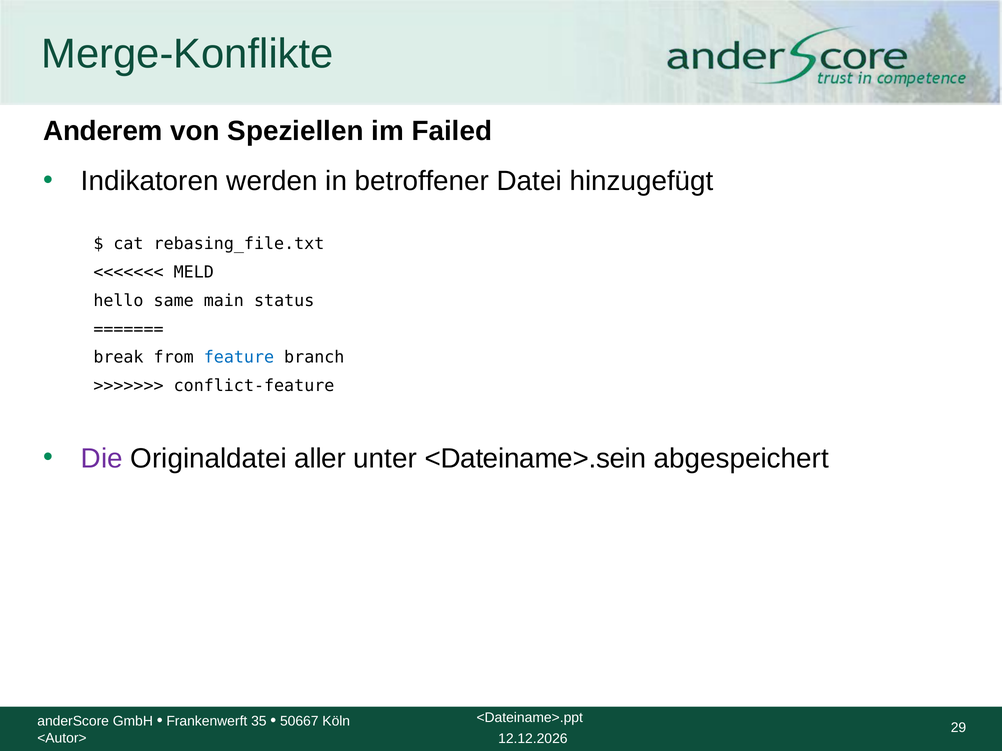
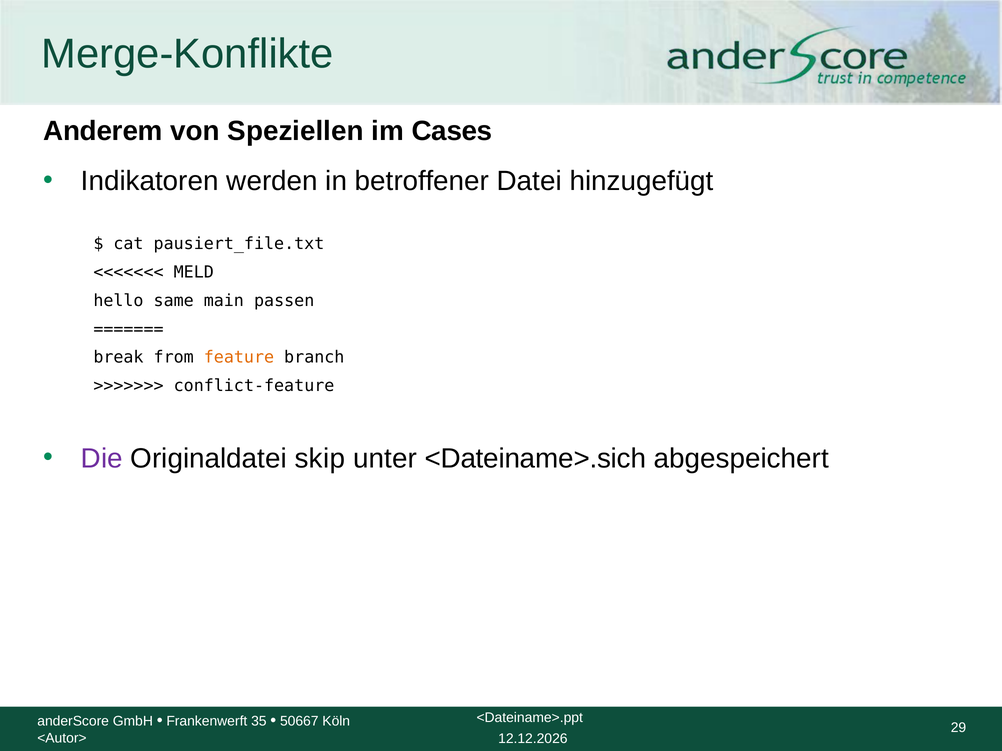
Failed: Failed -> Cases (452, 131)
rebasing_file.txt: rebasing_file.txt -> pausiert_file.txt (239, 244)
status: status -> passen (284, 301)
feature colour: blue -> orange (239, 358)
aller: aller -> skip (320, 459)
<Dateiname>.sein: <Dateiname>.sein -> <Dateiname>.sich (535, 459)
